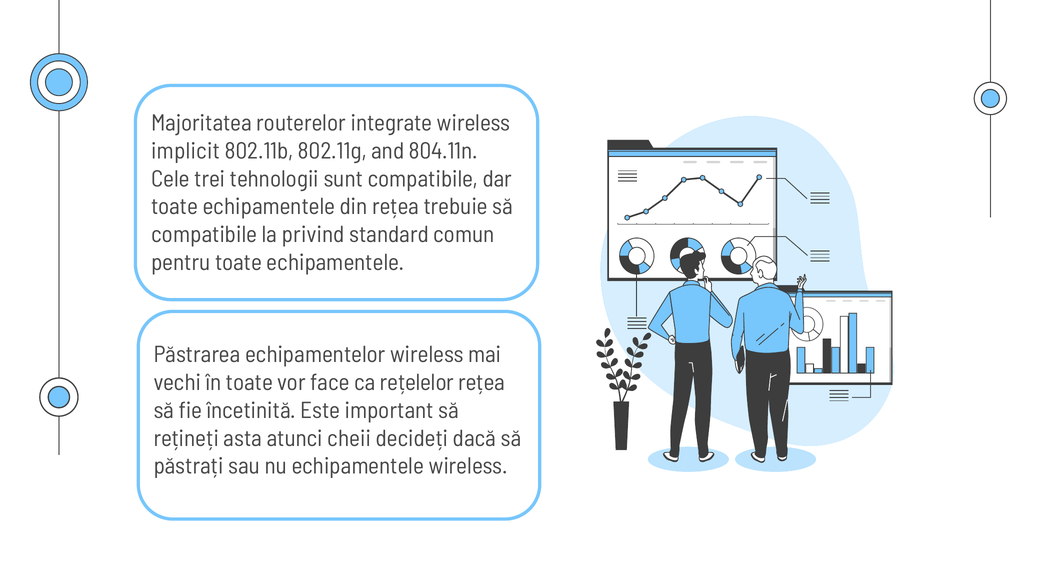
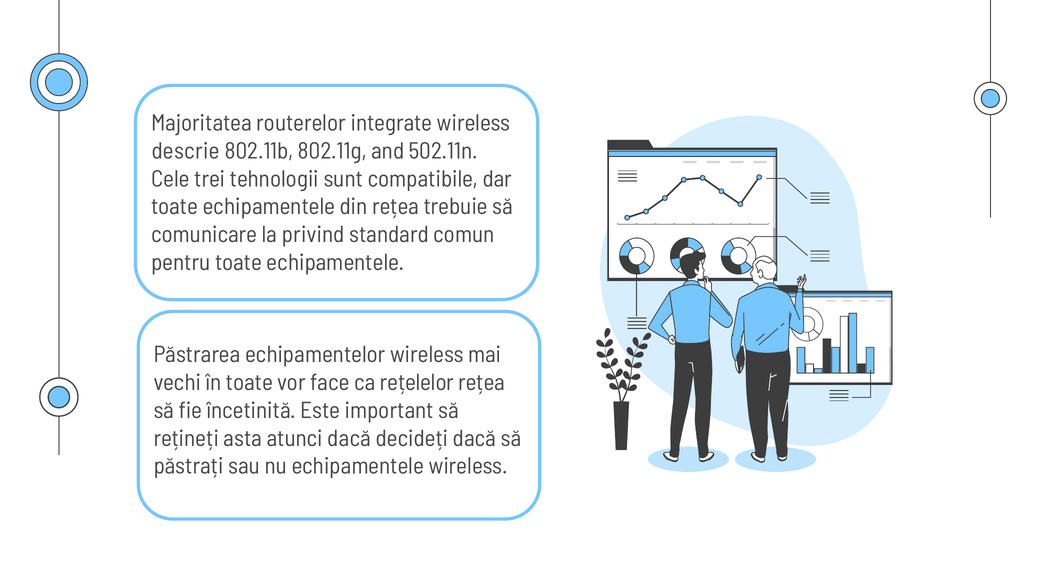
implicit: implicit -> descrie (186, 151)
804.11n: 804.11n -> 502.11n (443, 151)
compatibile: compatibile -> comunicare (204, 235)
atunci cheii: cheii -> dacă (349, 438)
